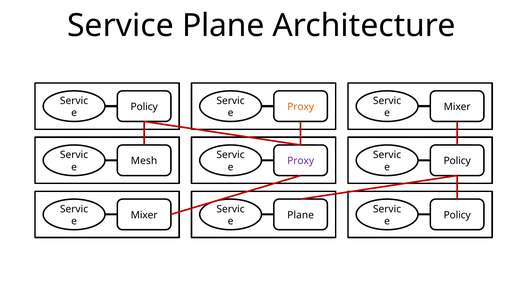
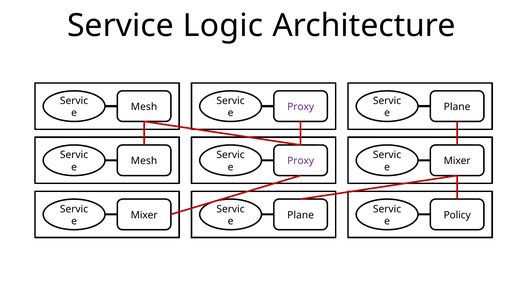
Service Plane: Plane -> Logic (223, 26)
Policy: Policy -> Mesh (144, 107)
Proxy colour: orange -> purple (301, 107)
Mixer: Mixer -> Plane (457, 107)
Policy: Policy -> Mixer (457, 161)
